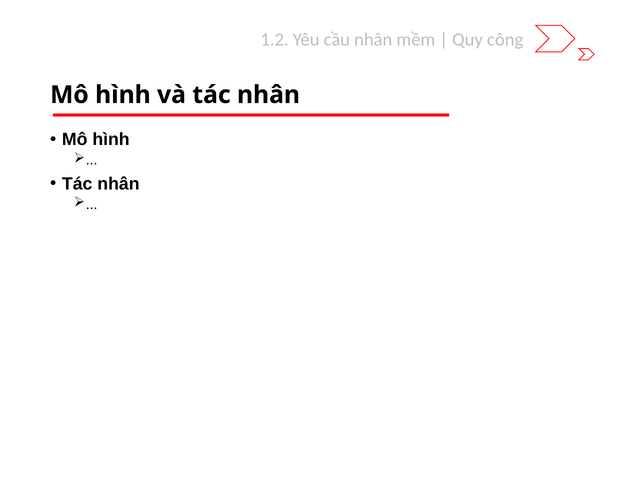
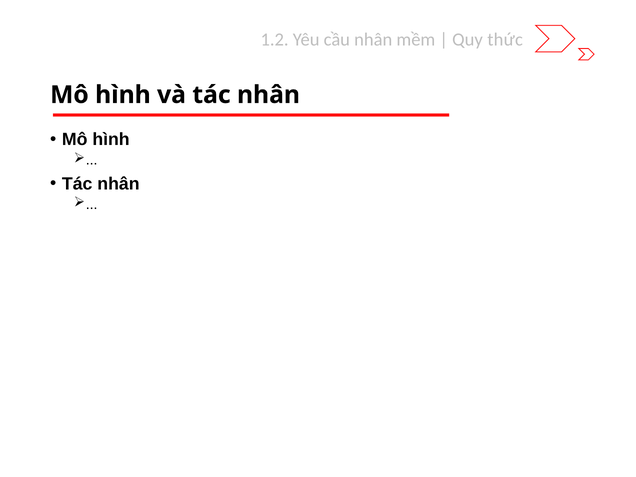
công: công -> thức (505, 40)
